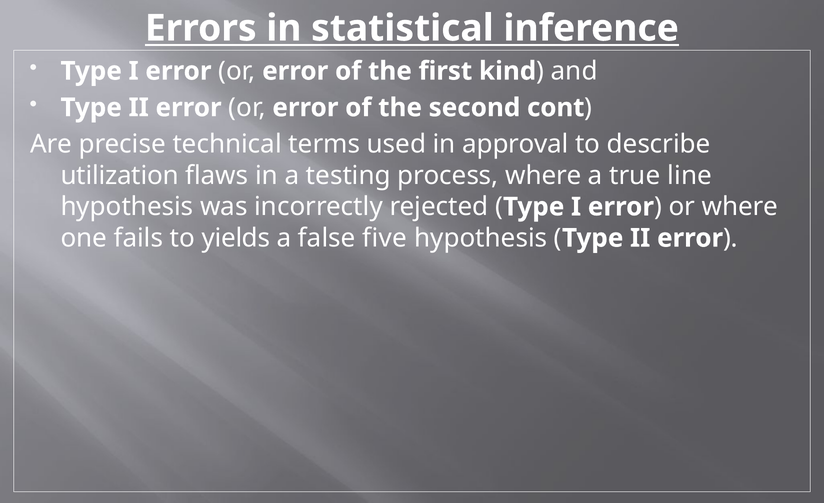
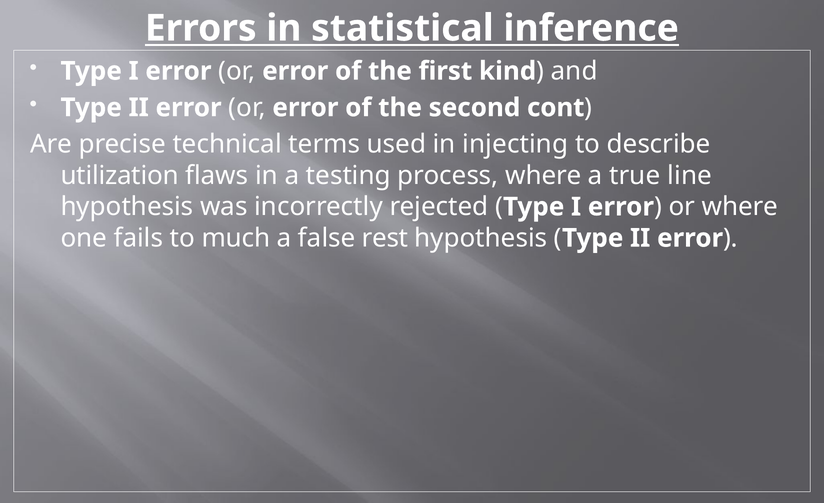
approval: approval -> injecting (515, 144)
yields: yields -> much (236, 238)
five: five -> rest (385, 238)
